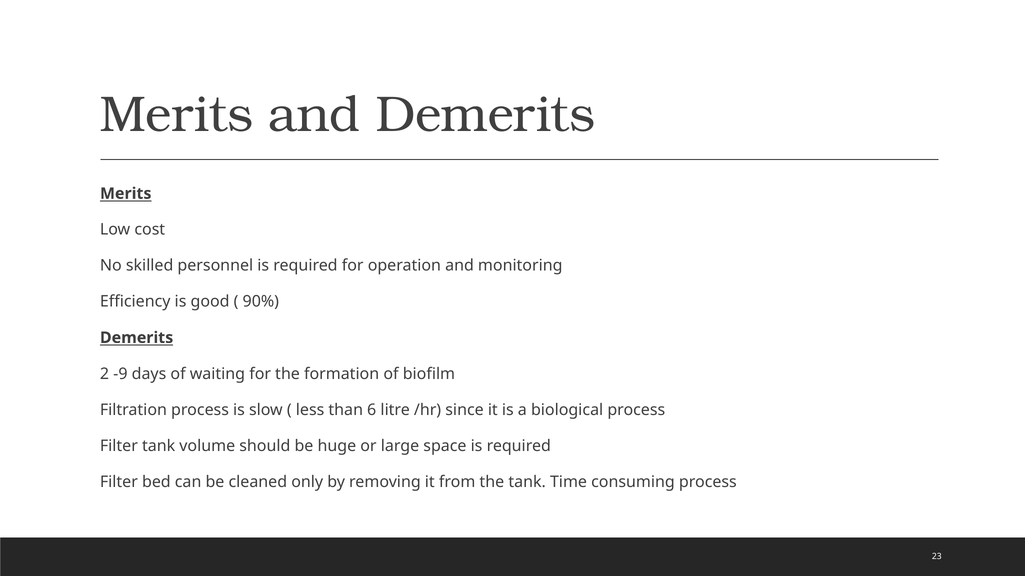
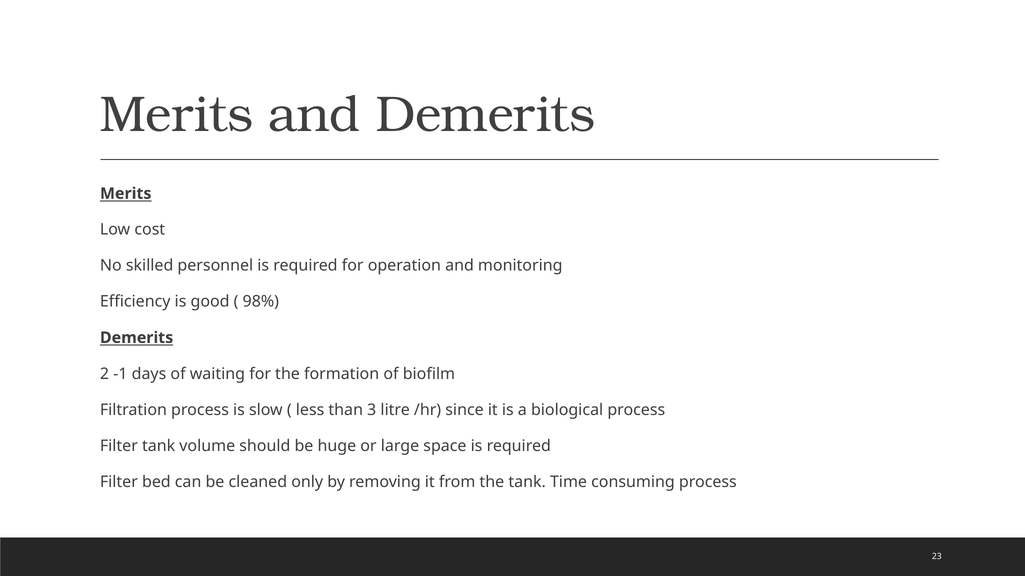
90%: 90% -> 98% (261, 302)
-9: -9 -> -1 (120, 374)
6: 6 -> 3 (372, 410)
